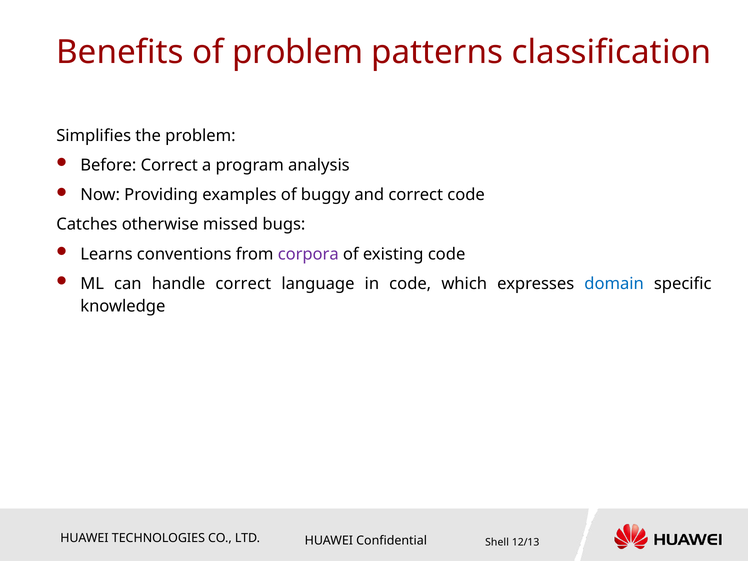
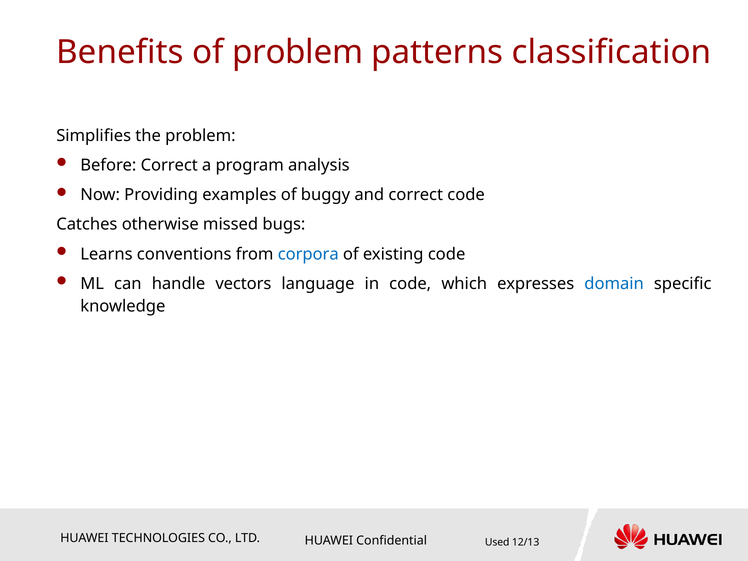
corpora colour: purple -> blue (308, 254)
handle correct: correct -> vectors (243, 284)
Shell: Shell -> Used (497, 542)
